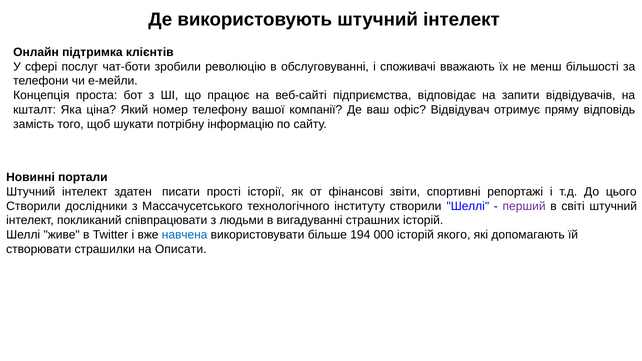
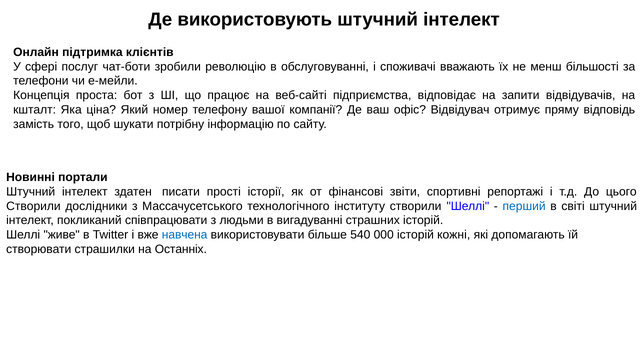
перший colour: purple -> blue (524, 206)
194: 194 -> 540 (360, 235)
якого: якого -> кожні (454, 235)
Описати: Описати -> Останніх (181, 249)
